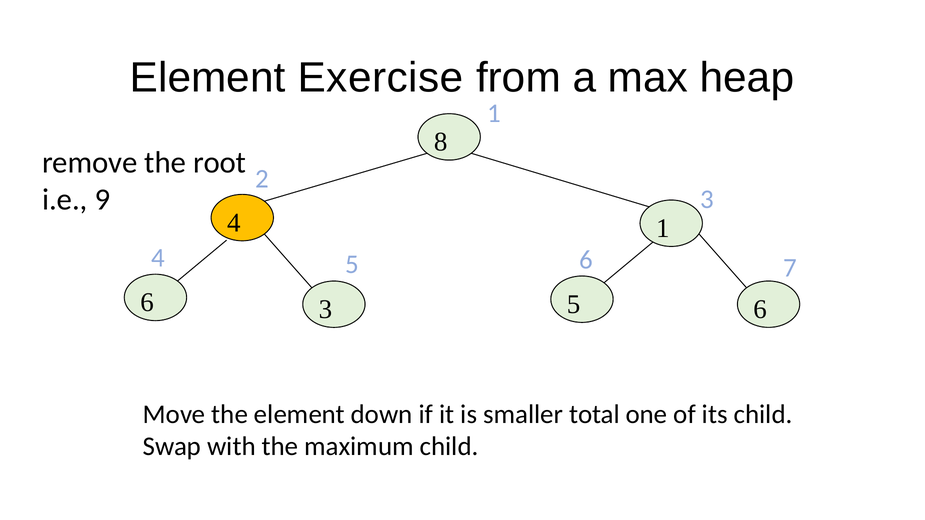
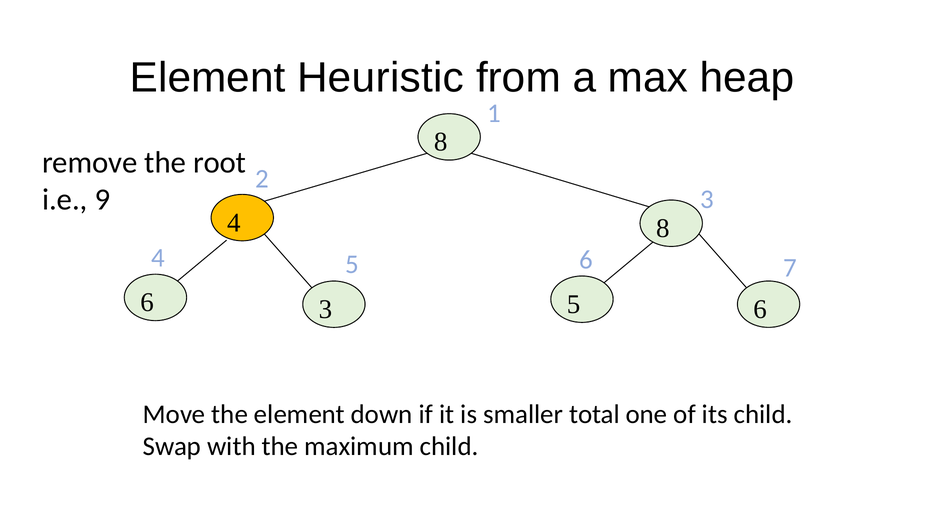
Exercise: Exercise -> Heuristic (381, 78)
4 1: 1 -> 8 (663, 228)
